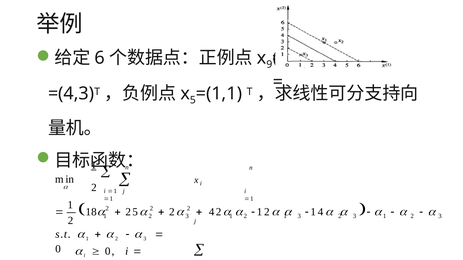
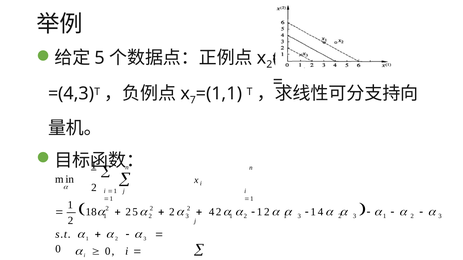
6: 6 -> 5 (100, 58)
9: 9 -> 2 (269, 64)
5: 5 -> 7 (193, 100)
